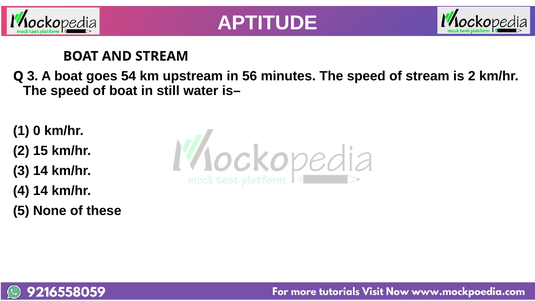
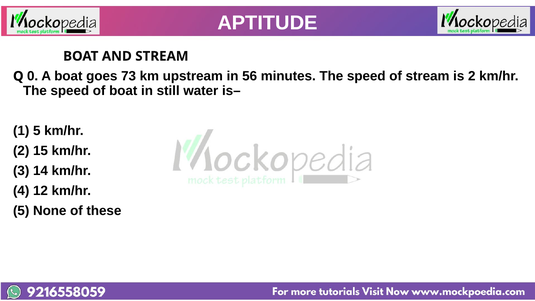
Q 3: 3 -> 0 (33, 76)
54: 54 -> 73 (129, 76)
0: 0 -> 5 (37, 131)
4 14: 14 -> 12 (40, 191)
